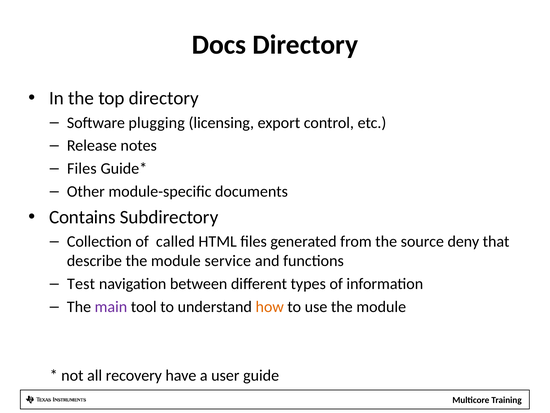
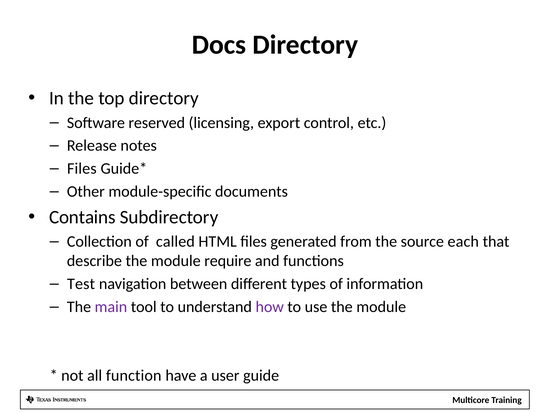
plugging: plugging -> reserved (157, 123)
deny: deny -> each (463, 241)
service: service -> require (228, 261)
how colour: orange -> purple (270, 306)
recovery: recovery -> function (134, 375)
